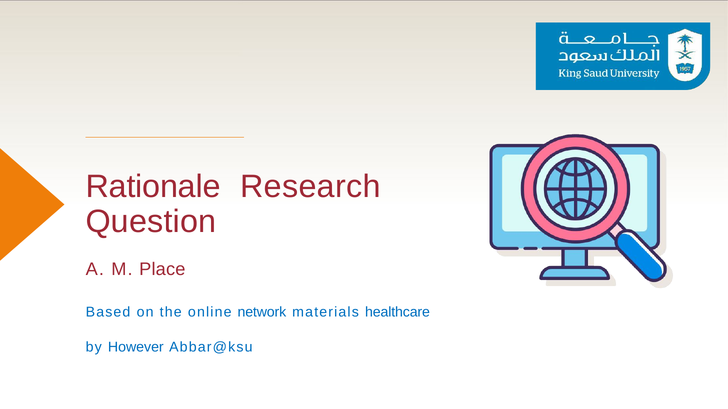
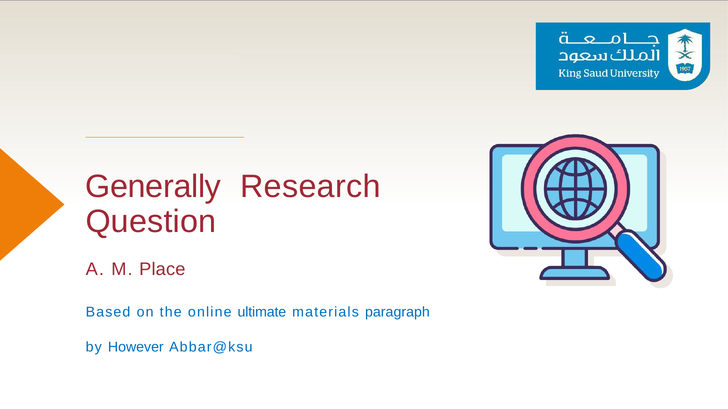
Rationale: Rationale -> Generally (153, 187)
network: network -> ultimate (262, 312)
healthcare: healthcare -> paragraph (397, 312)
